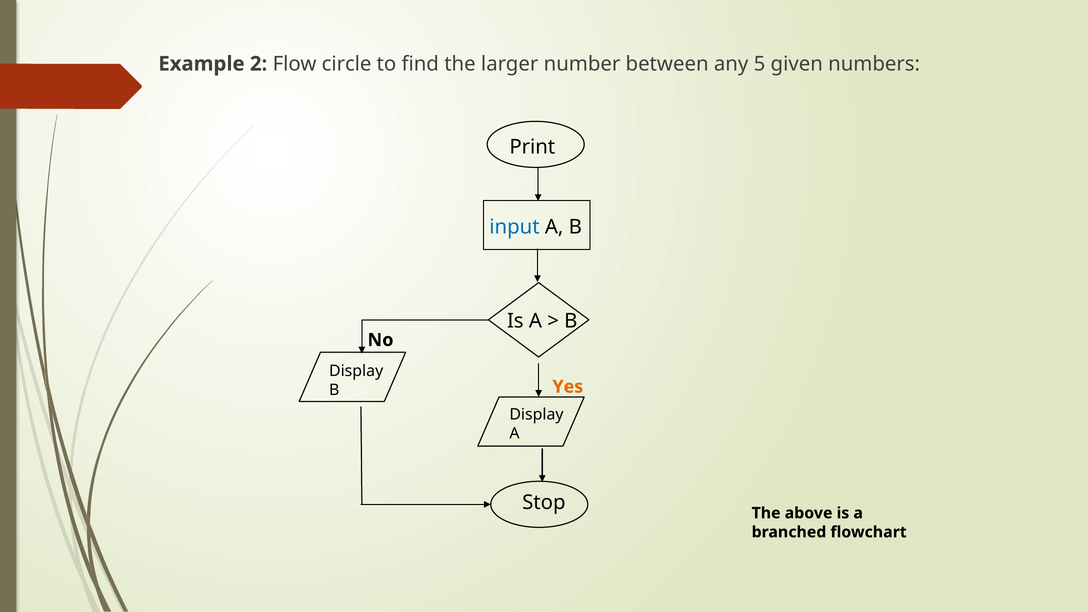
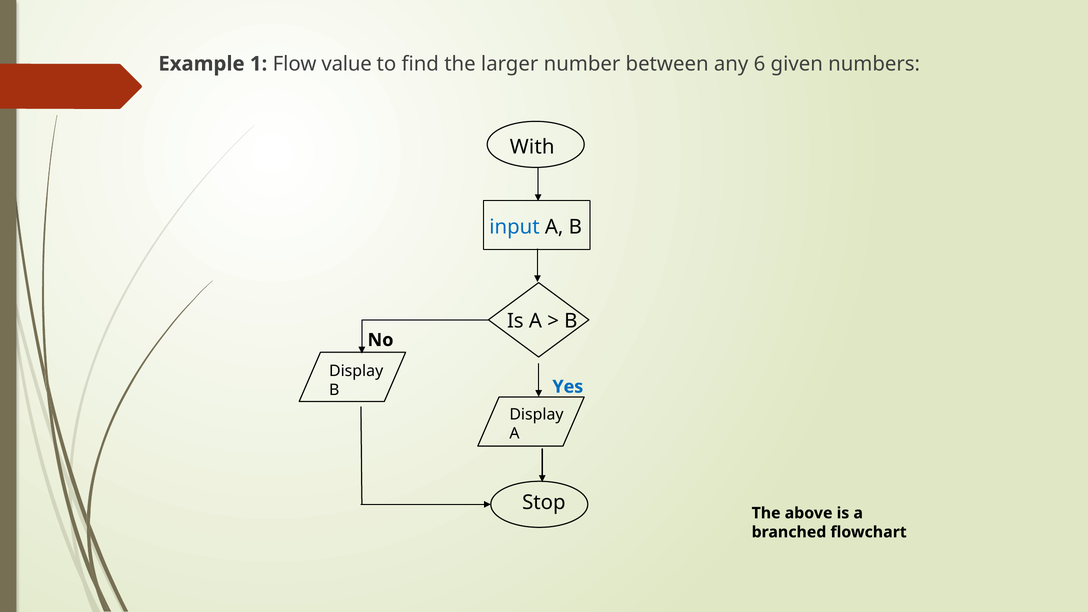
2: 2 -> 1 (259, 64)
circle: circle -> value (347, 64)
5: 5 -> 6 (760, 64)
Print: Print -> With (532, 147)
Yes colour: orange -> blue (568, 387)
